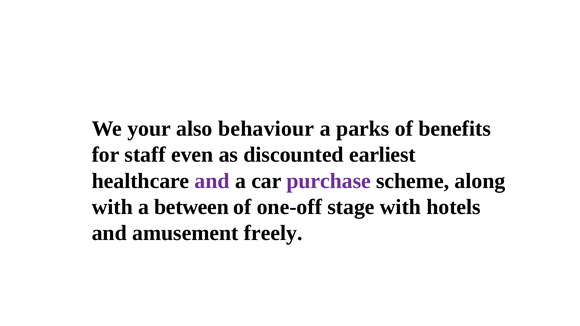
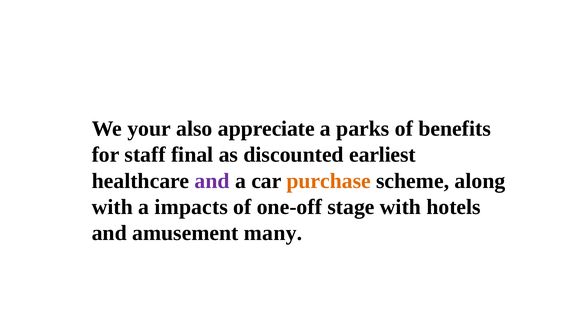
behaviour: behaviour -> appreciate (266, 129)
even: even -> final (192, 155)
purchase colour: purple -> orange (329, 181)
between: between -> impacts (191, 207)
freely: freely -> many (273, 233)
